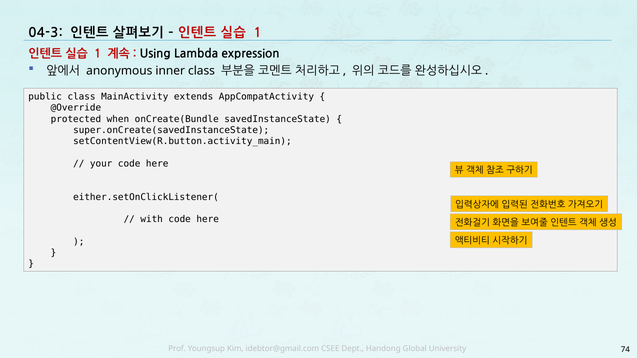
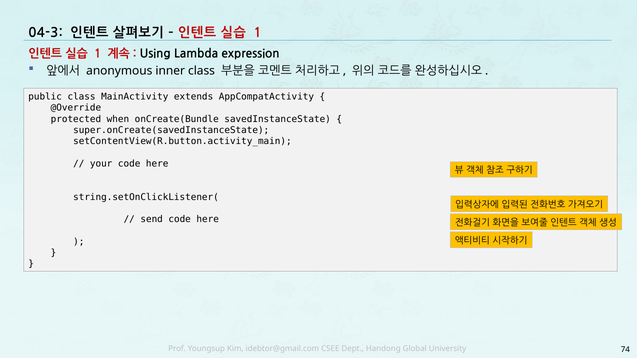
either.setOnClickListener(: either.setOnClickListener( -> string.setOnClickListener( (146, 197)
with: with -> send (152, 220)
